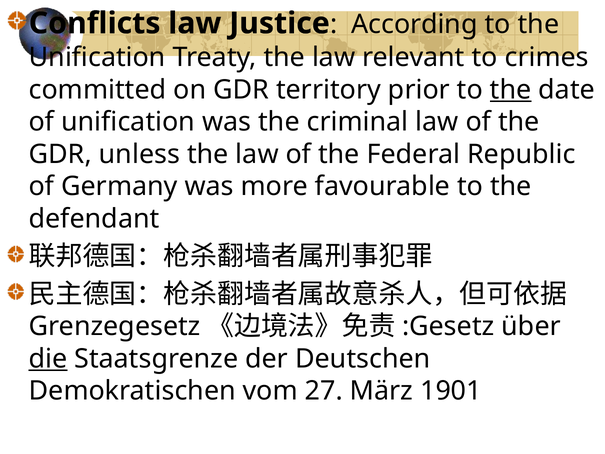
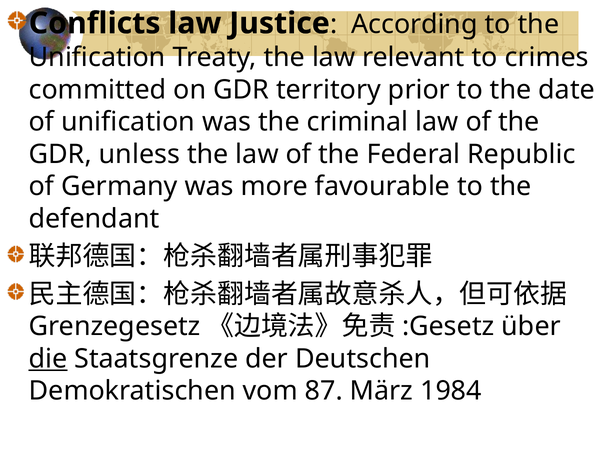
the underline: present -> none (511, 90)
27: 27 -> 87 (324, 391)
1901: 1901 -> 1984 (451, 391)
